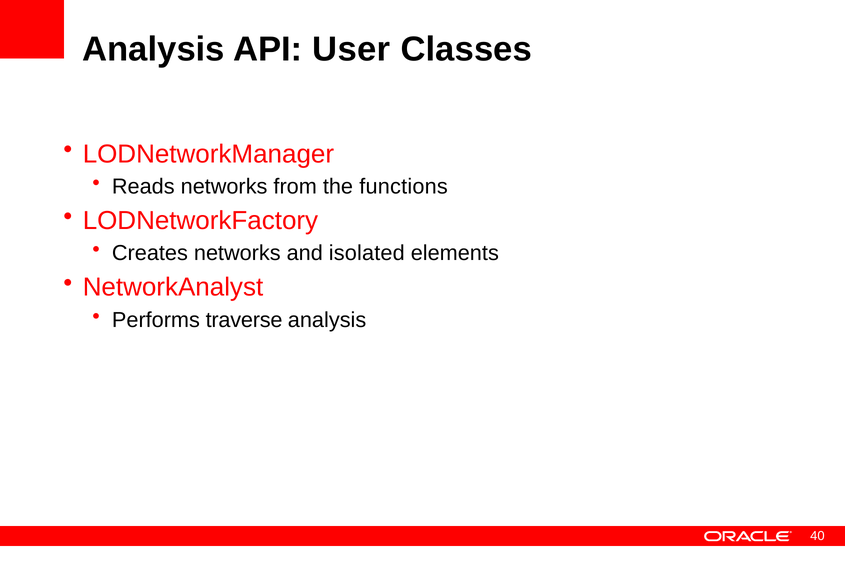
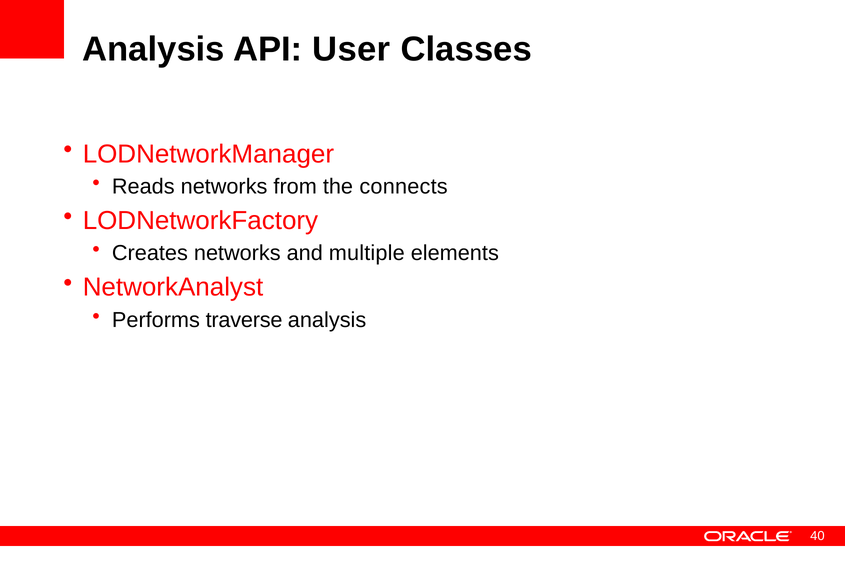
functions: functions -> connects (404, 187)
isolated: isolated -> multiple (367, 253)
